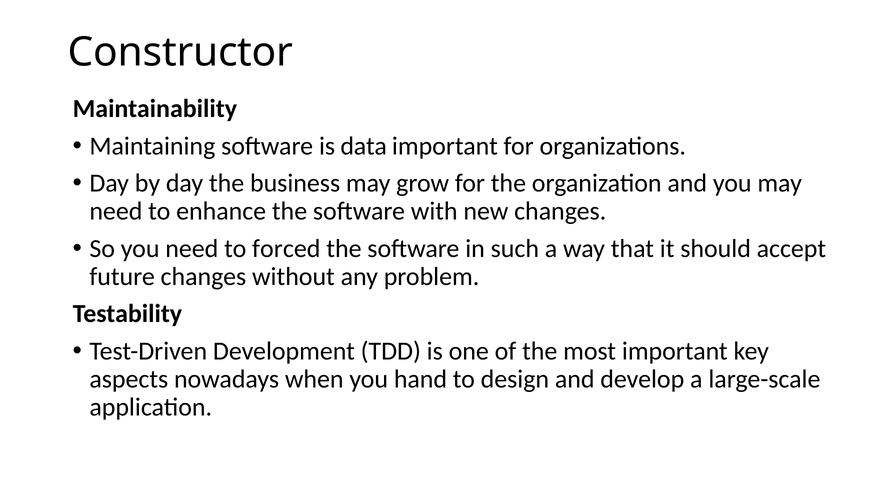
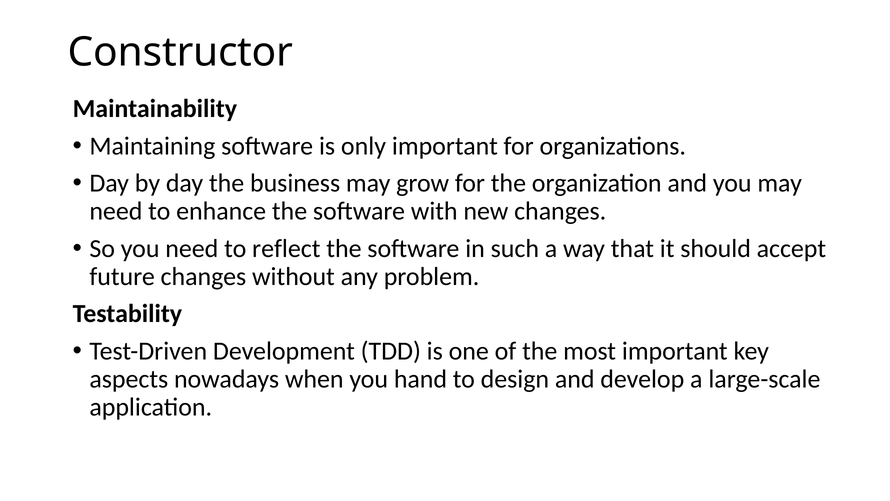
data: data -> only (364, 146)
forced: forced -> reflect (286, 248)
